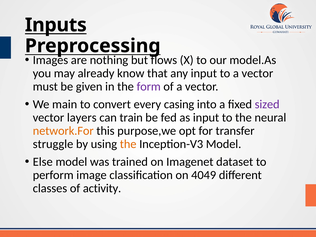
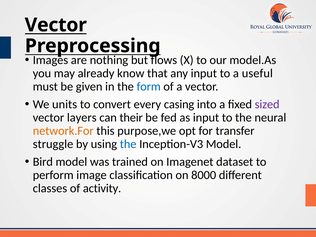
Inputs: Inputs -> Vector (56, 25)
to a vector: vector -> useful (257, 73)
form colour: purple -> blue (149, 87)
main: main -> units (65, 104)
train: train -> their (131, 118)
the colour: orange -> blue (128, 144)
Else: Else -> Bird (43, 162)
4049: 4049 -> 8000 (204, 175)
